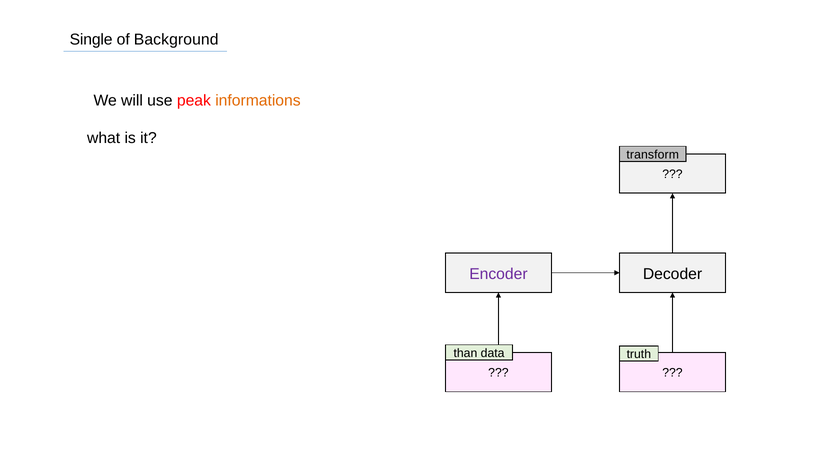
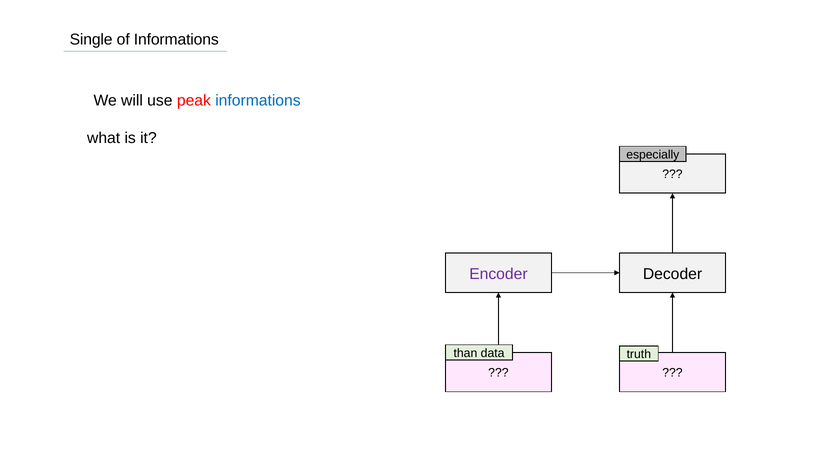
of Background: Background -> Informations (176, 40)
informations colour: orange -> blue (258, 100)
transform: transform -> especially (653, 155)
